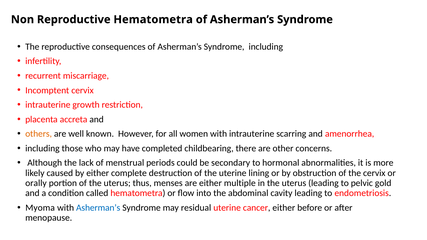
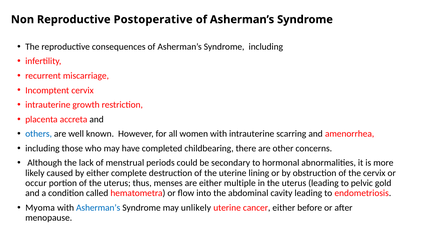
Reproductive Hematometra: Hematometra -> Postoperative (153, 20)
others colour: orange -> blue (39, 134)
orally: orally -> occur (36, 183)
residual: residual -> unlikely (196, 208)
